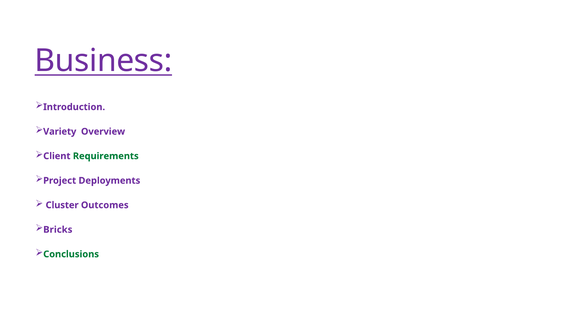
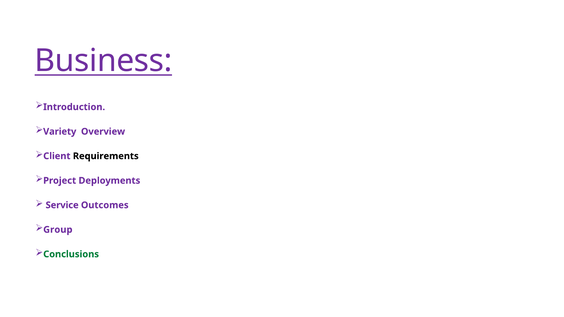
Requirements colour: green -> black (106, 156)
Cluster: Cluster -> Service (62, 205)
Bricks: Bricks -> Group (58, 230)
